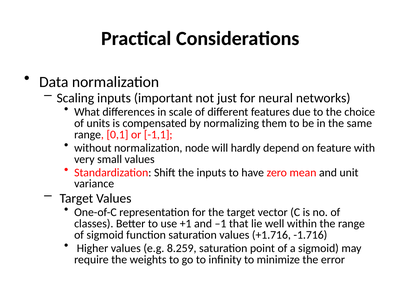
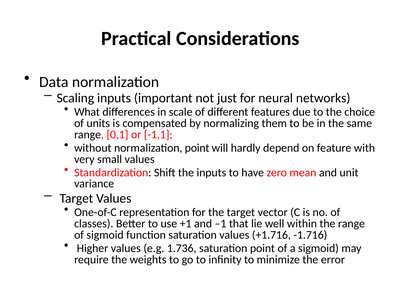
normalization node: node -> point (197, 148)
8.259: 8.259 -> 1.736 (182, 248)
